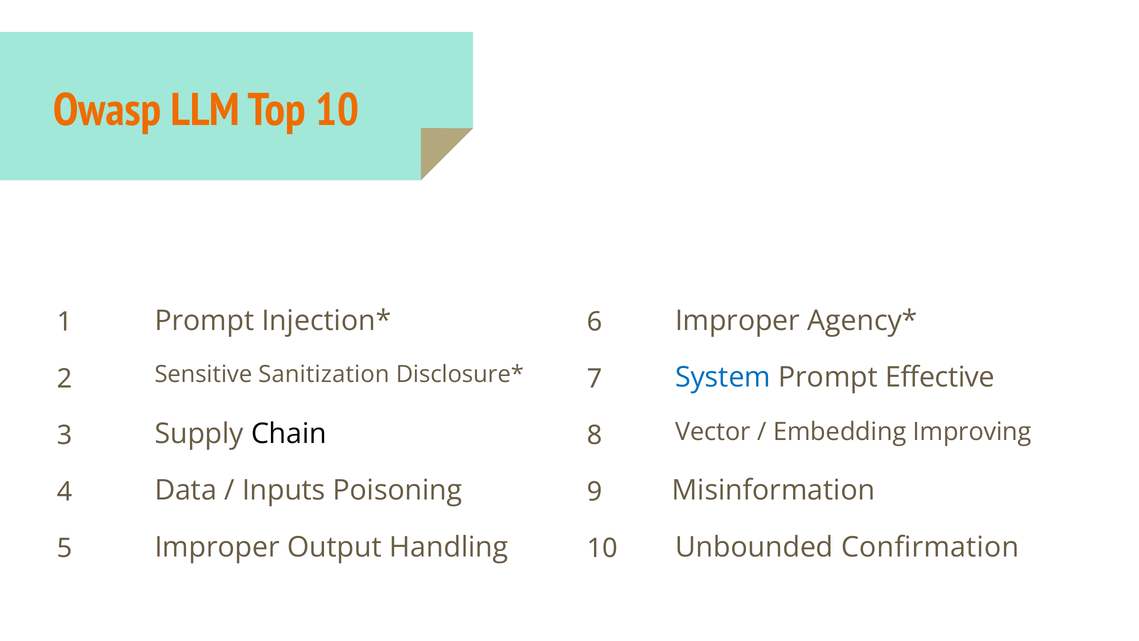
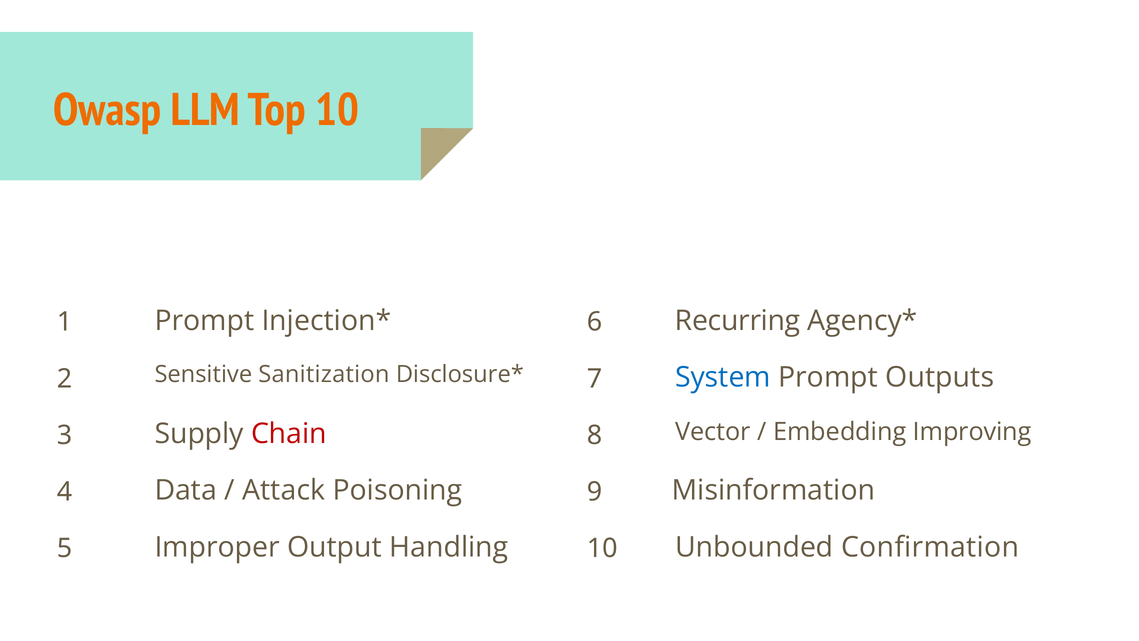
Improper: Improper -> Recurring (738, 321)
Effective: Effective -> Outputs (940, 377)
Chain colour: black -> red (289, 434)
Inputs: Inputs -> Attack (284, 490)
